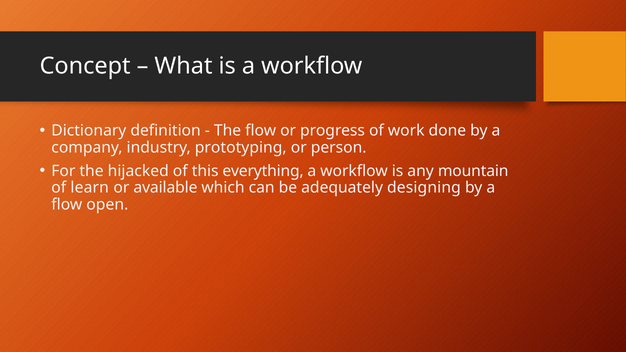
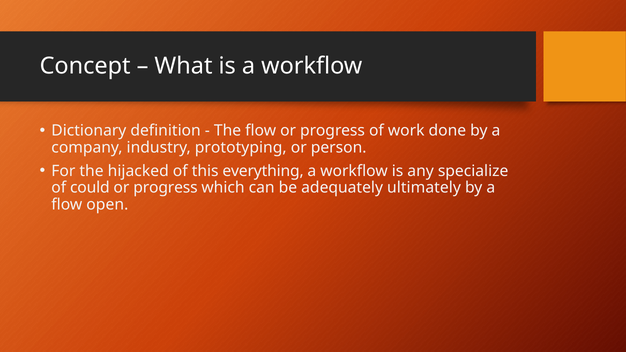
mountain: mountain -> specialize (473, 171)
learn: learn -> could (90, 188)
available: available -> progress (165, 188)
designing: designing -> ultimately (424, 188)
